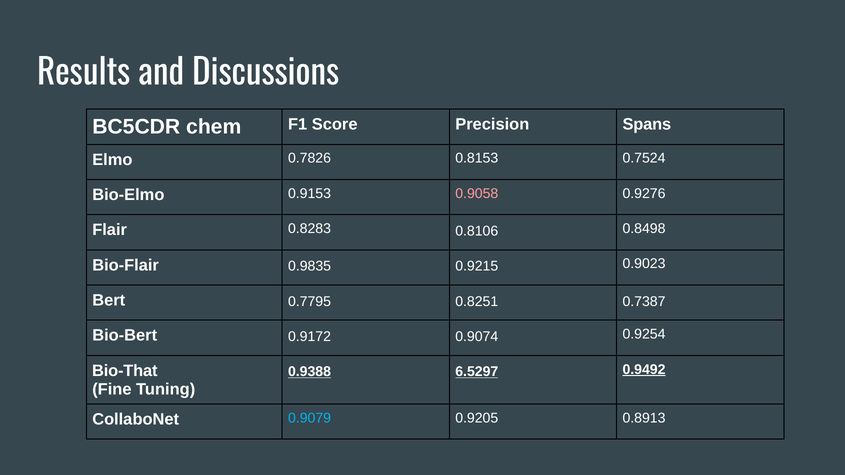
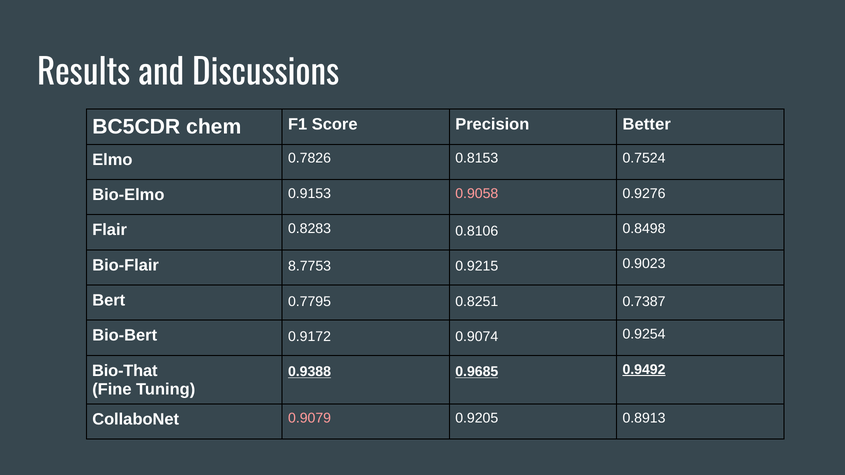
Spans: Spans -> Better (647, 124)
0.9835: 0.9835 -> 8.7753 (310, 266)
6.5297: 6.5297 -> 0.9685 (477, 372)
0.9079 colour: light blue -> pink (310, 418)
